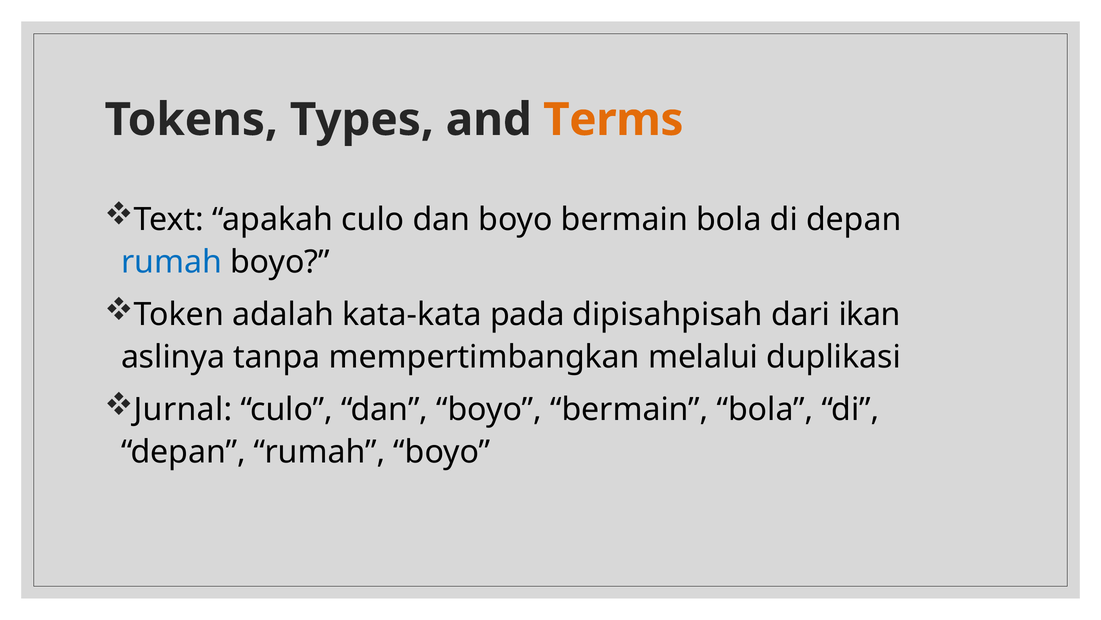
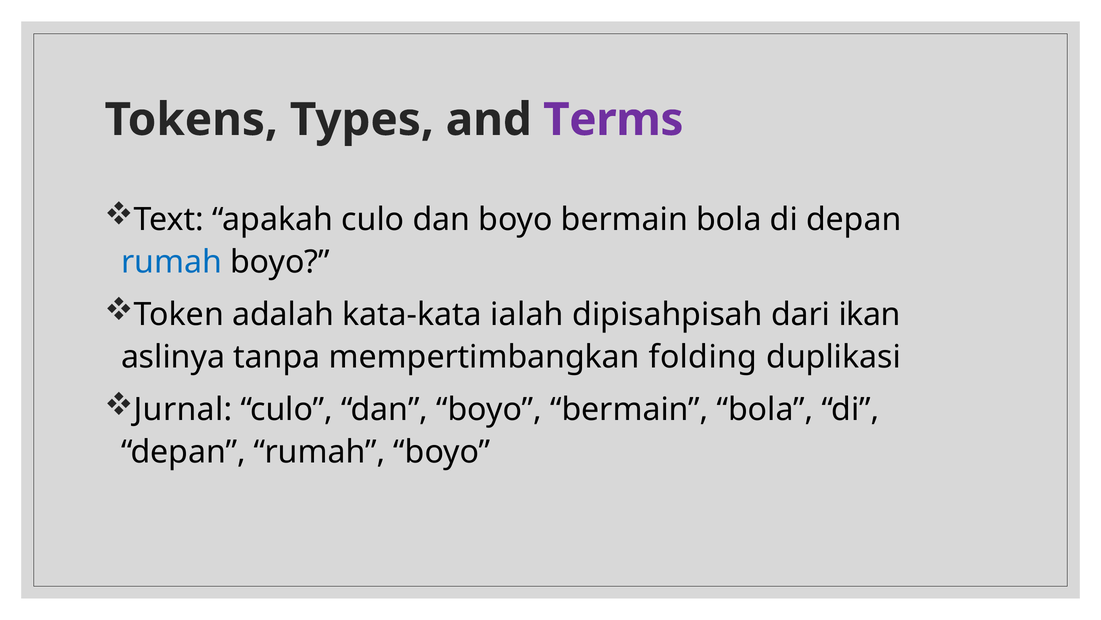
Terms colour: orange -> purple (613, 120)
pada: pada -> ialah (527, 314)
melalui: melalui -> folding (703, 357)
